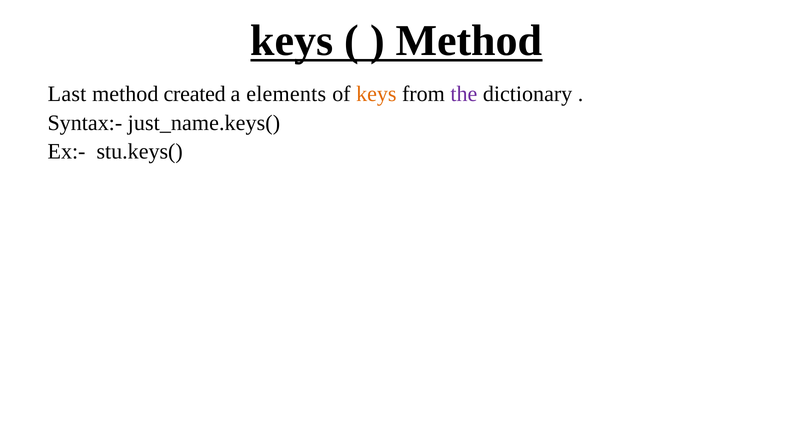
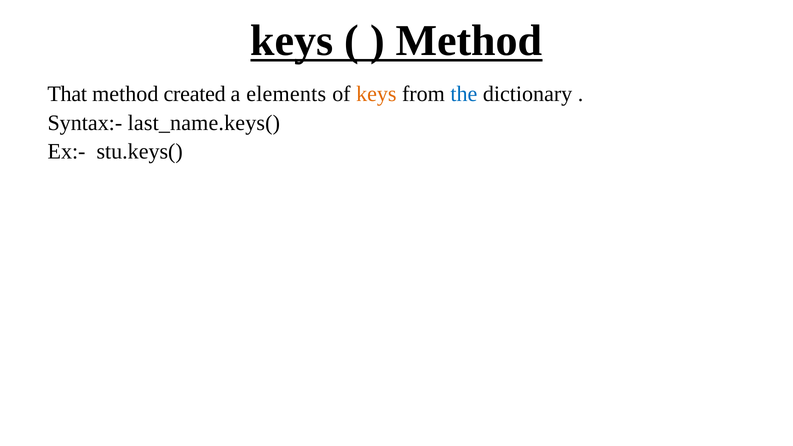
Last: Last -> That (67, 94)
the colour: purple -> blue (464, 94)
just_name.keys(: just_name.keys( -> last_name.keys( (204, 123)
